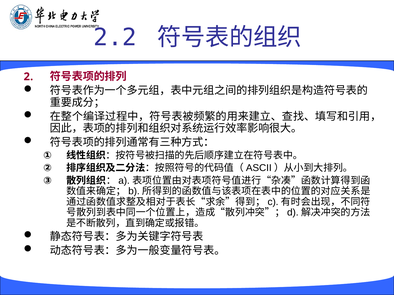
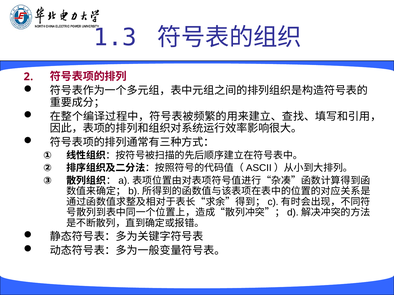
2.2: 2.2 -> 1.3 (115, 38)
